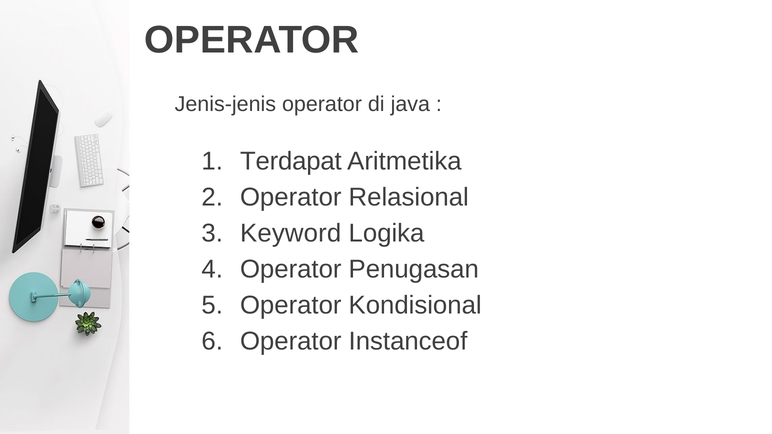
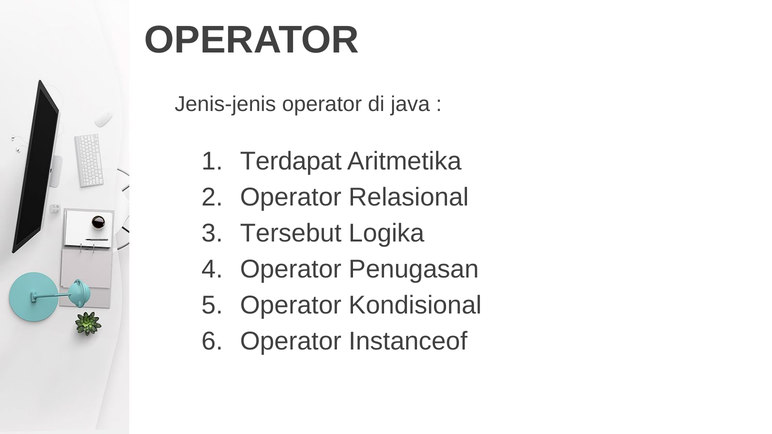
Keyword: Keyword -> Tersebut (291, 234)
